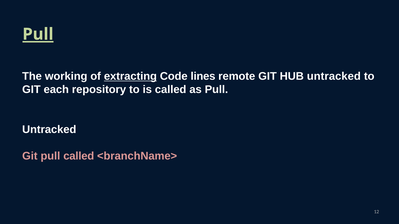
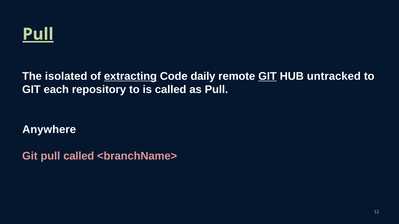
working: working -> isolated (66, 76)
lines: lines -> daily (203, 76)
GIT underline: none -> present (268, 76)
Untracked: Untracked -> Anywhere (49, 130)
